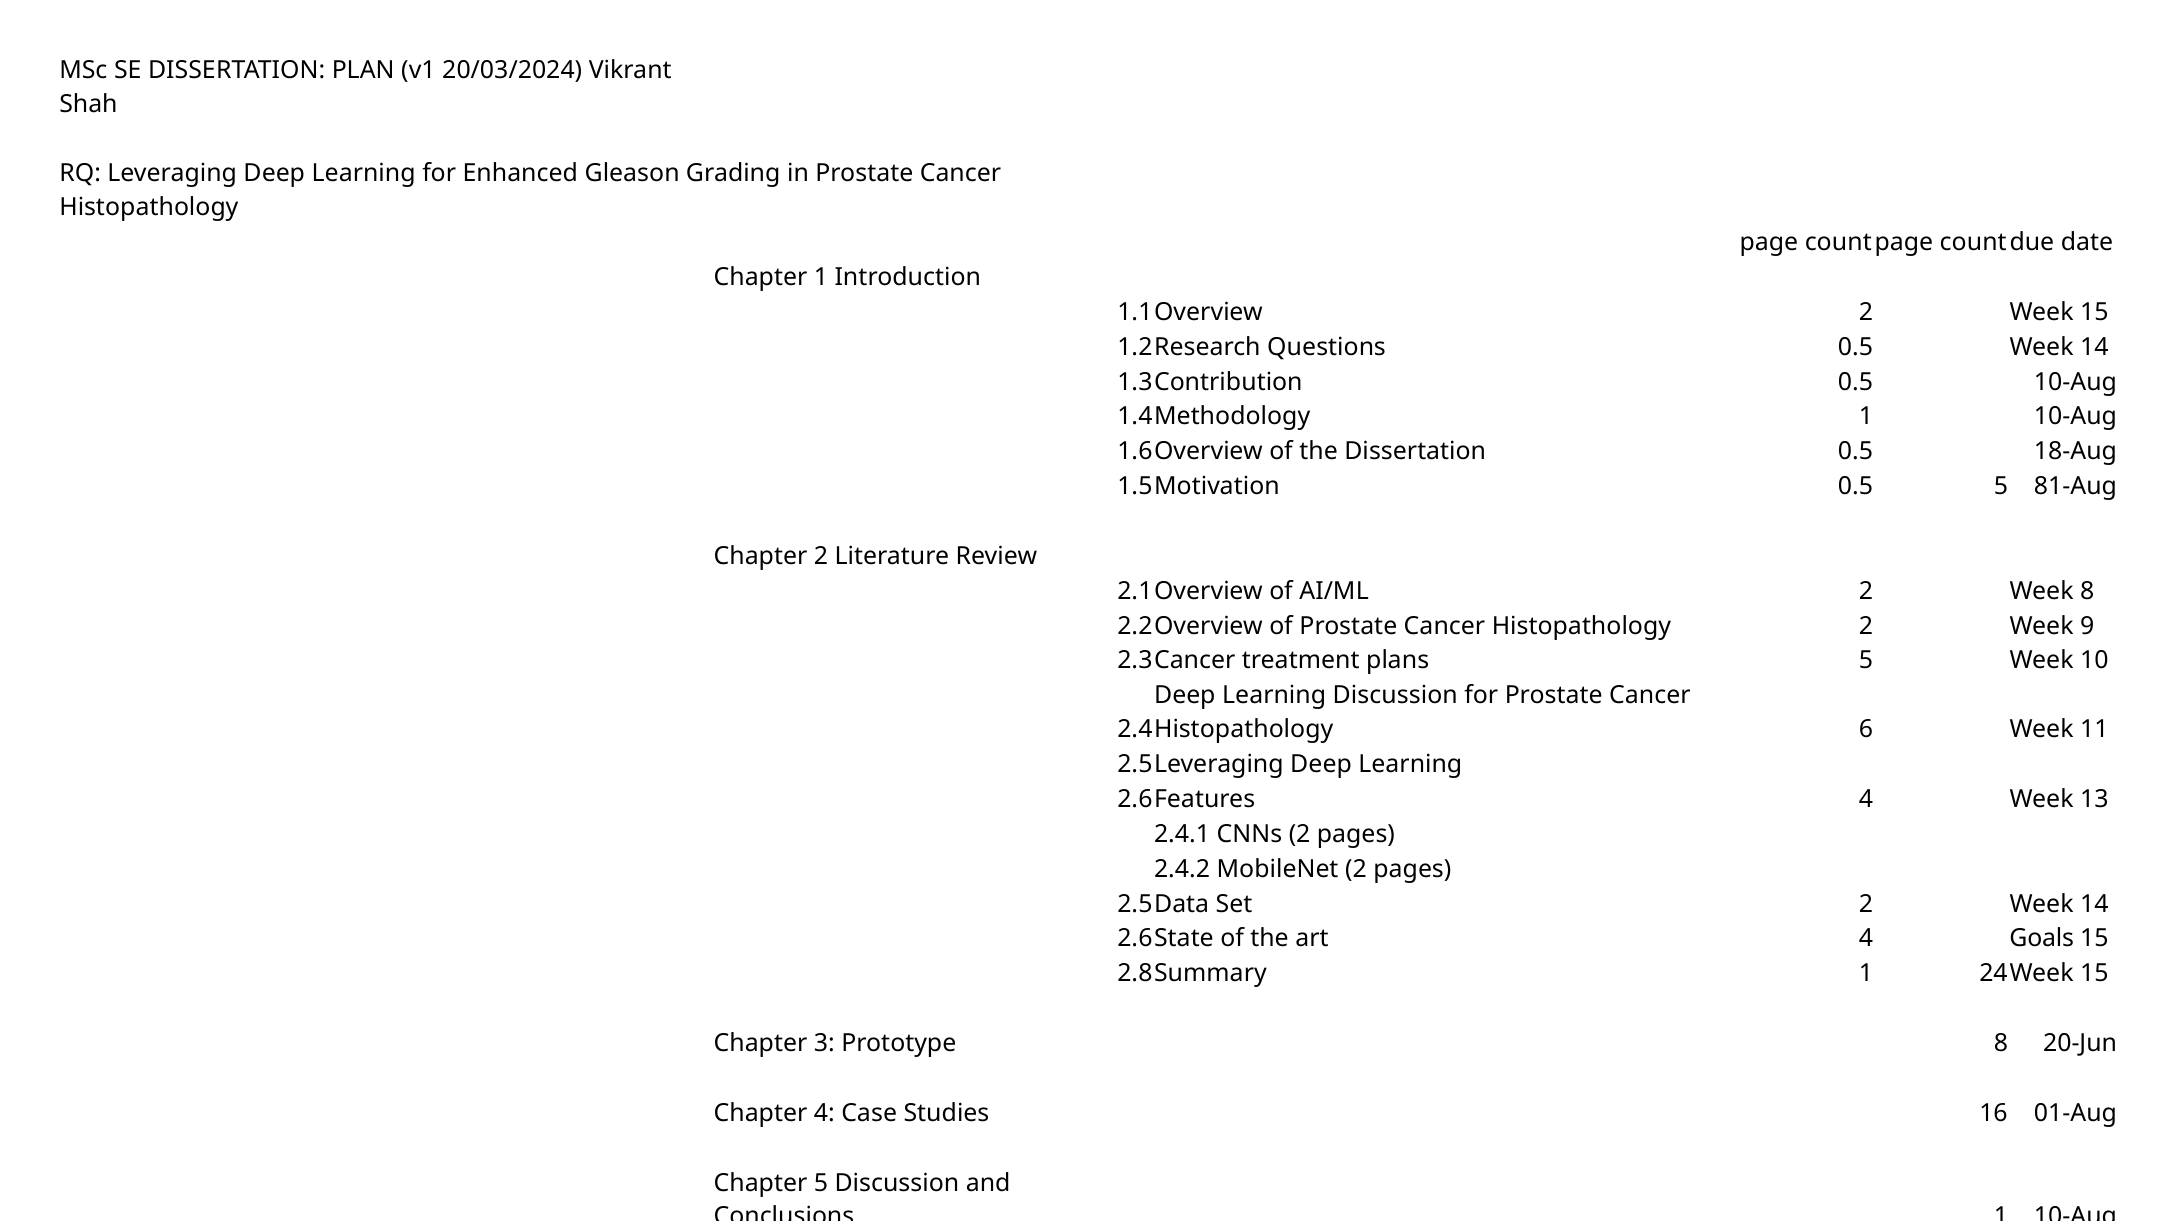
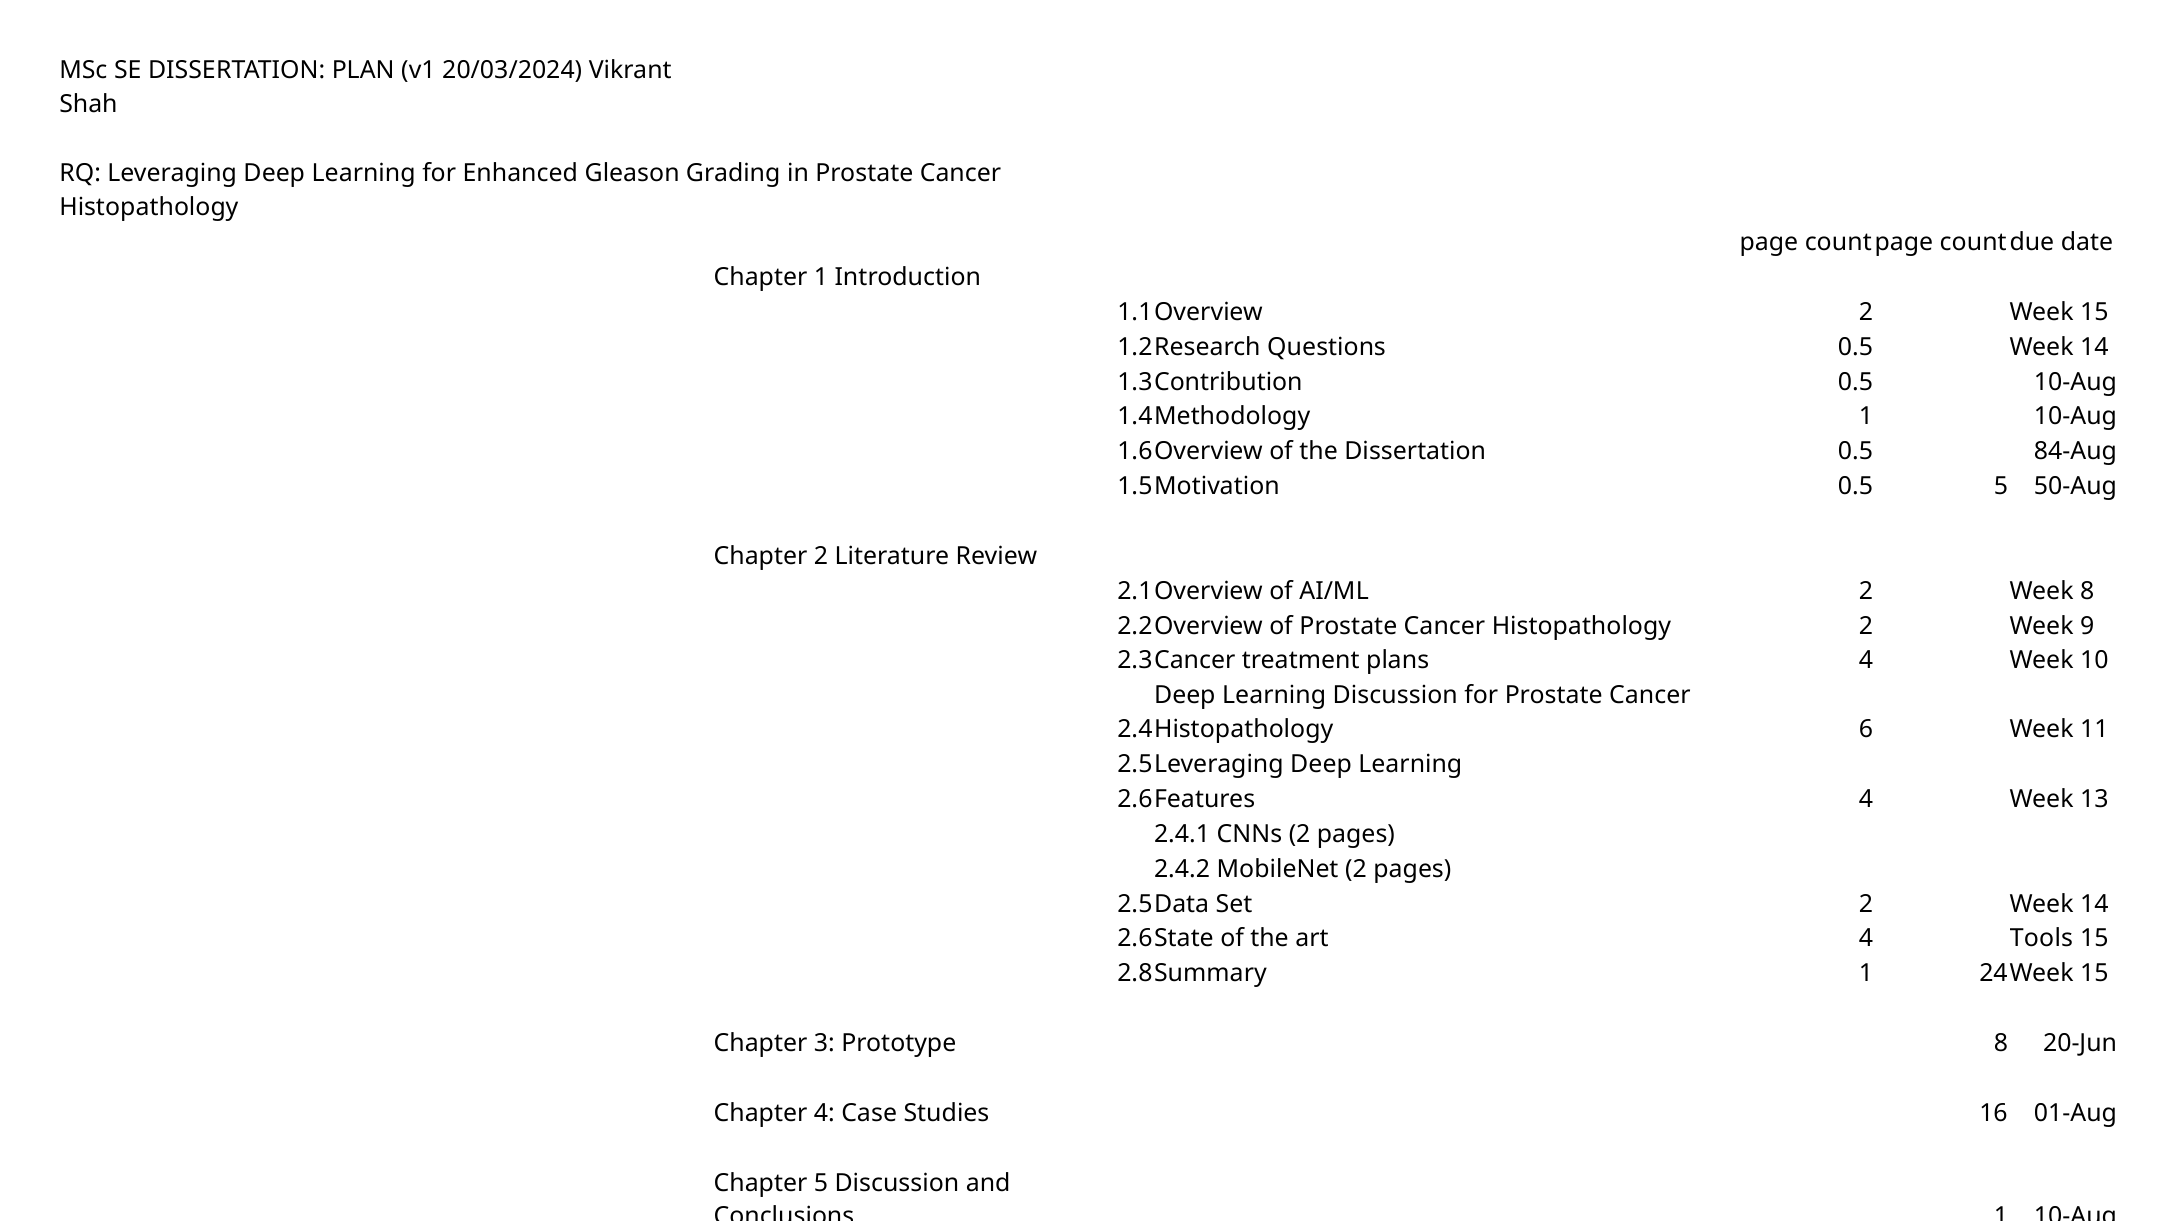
18-Aug: 18-Aug -> 84-Aug (2075, 452)
81-Aug: 81-Aug -> 50-Aug (2075, 486)
plans 5: 5 -> 4 (1866, 661)
Goals: Goals -> Tools (2041, 939)
